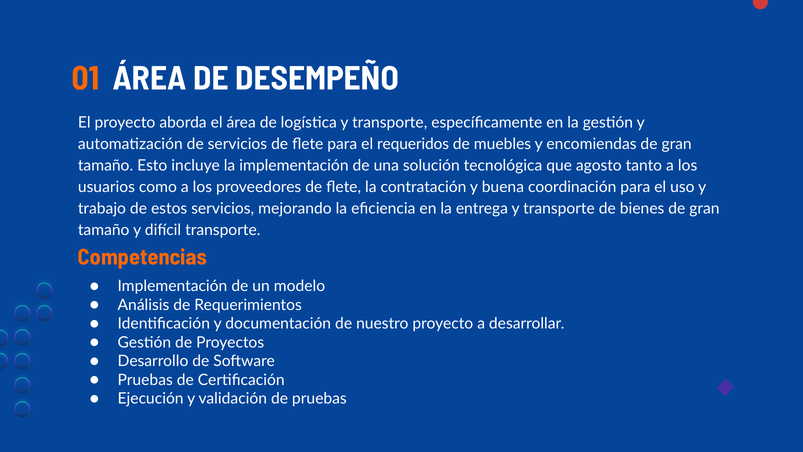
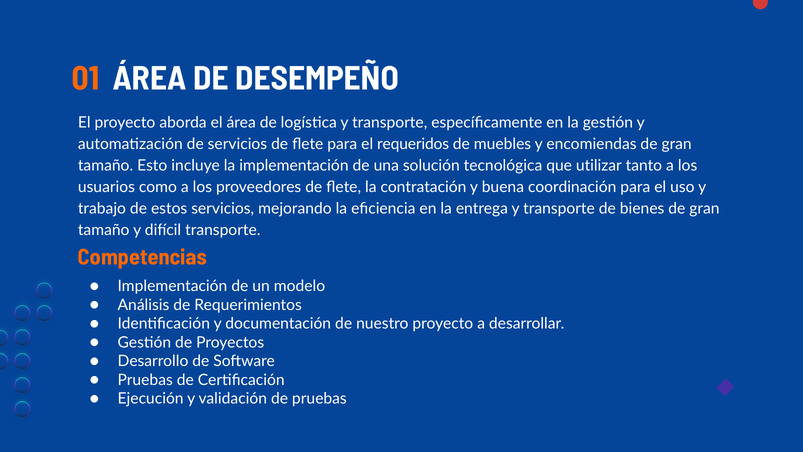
agosto: agosto -> utilizar (599, 165)
